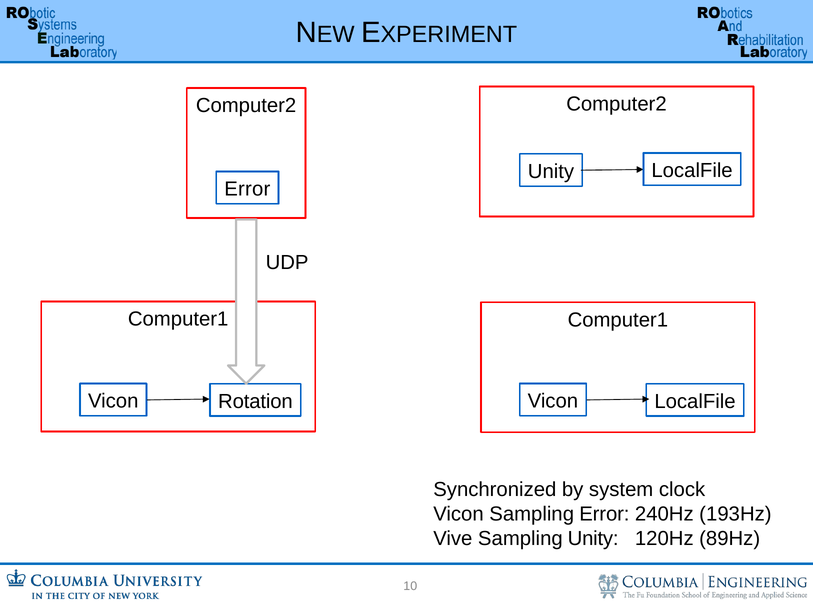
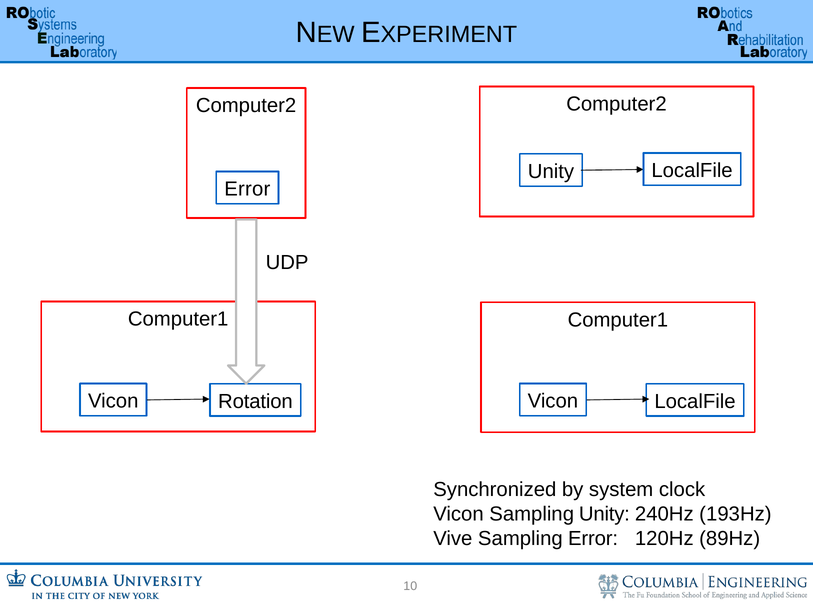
Sampling Error: Error -> Unity (604, 514)
Sampling Unity: Unity -> Error (593, 538)
